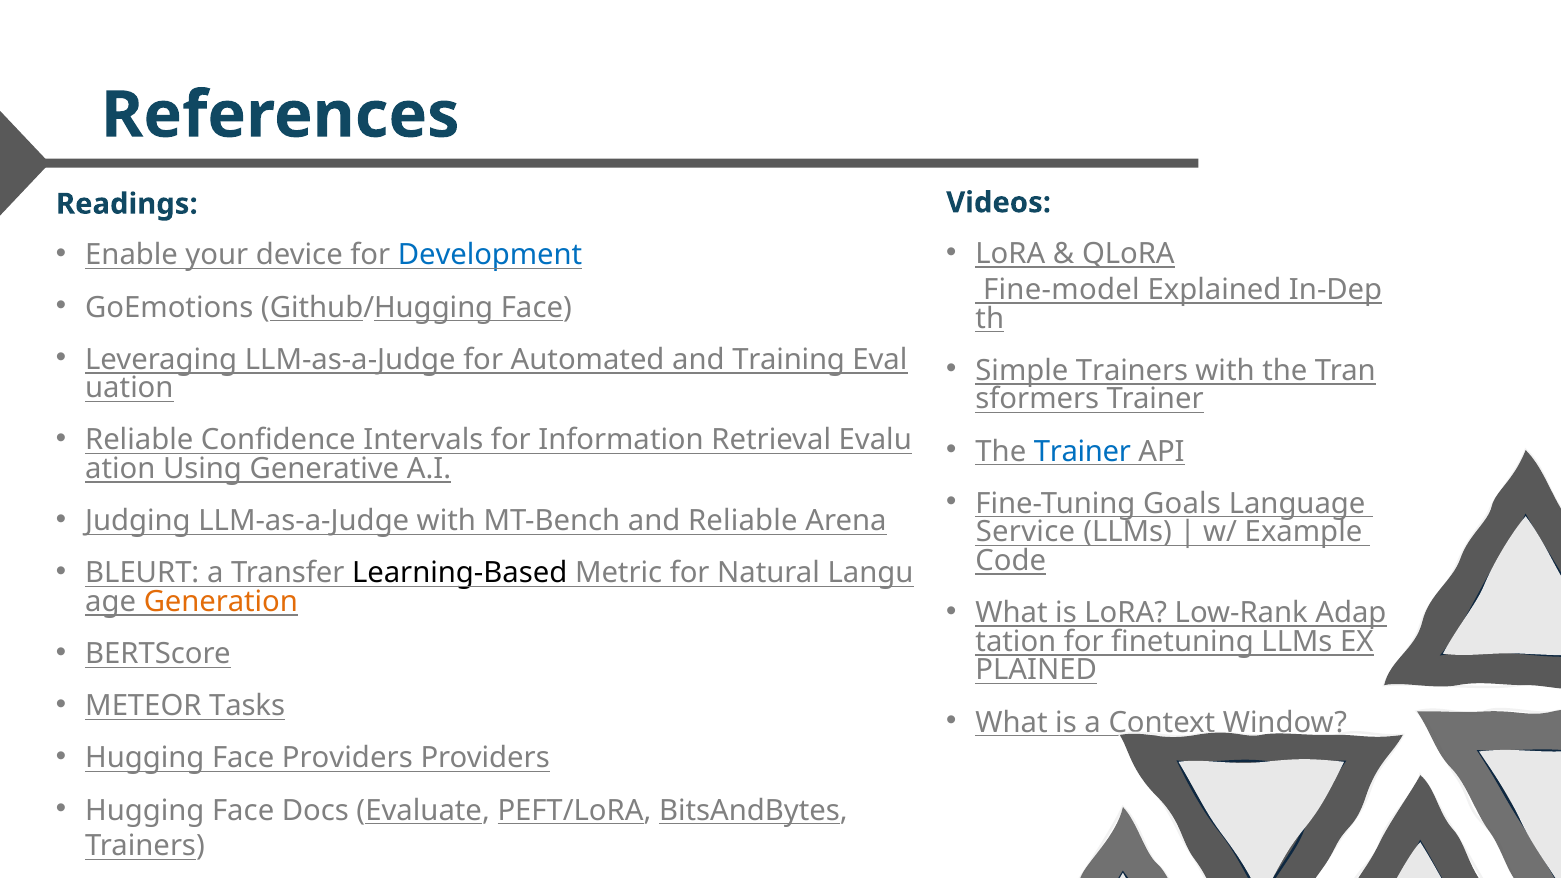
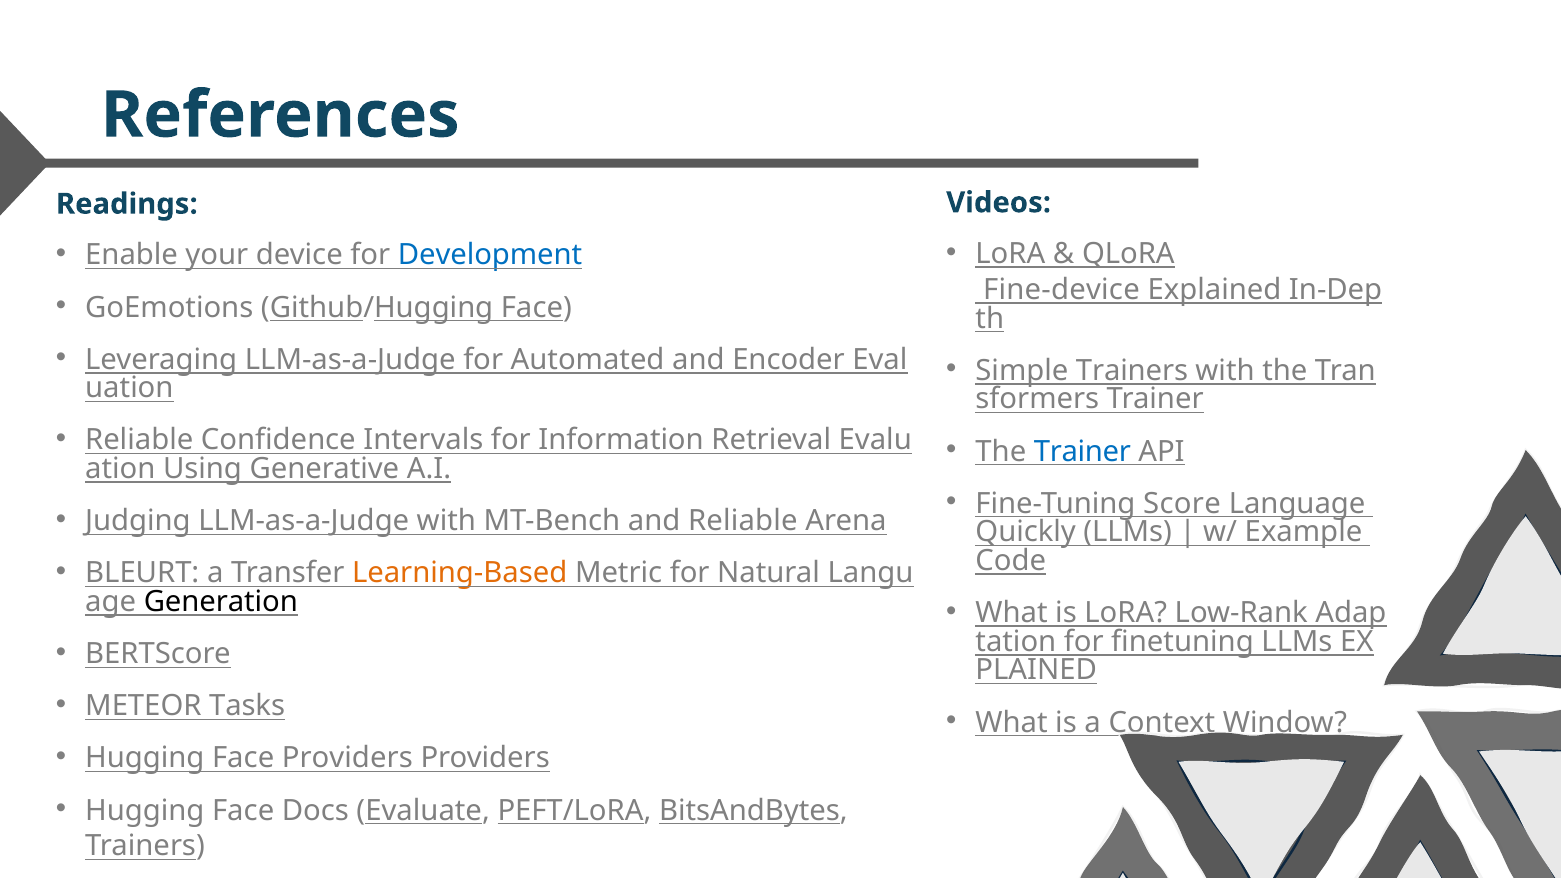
Fine-model: Fine-model -> Fine-device (1061, 290)
Training: Training -> Encoder (789, 360)
Goals: Goals -> Score (1182, 504)
Service: Service -> Quickly (1026, 532)
Learning-Based colour: black -> orange (460, 573)
Generation colour: orange -> black (221, 602)
